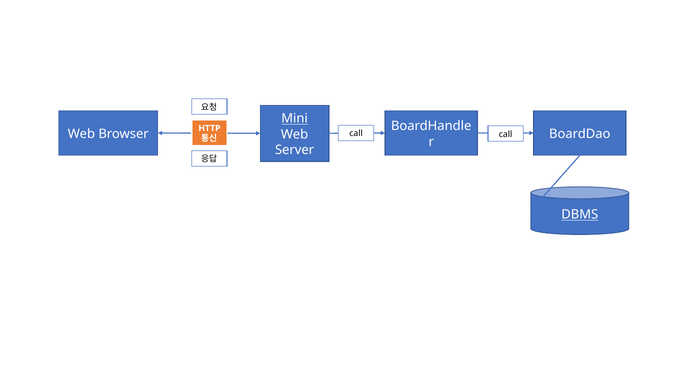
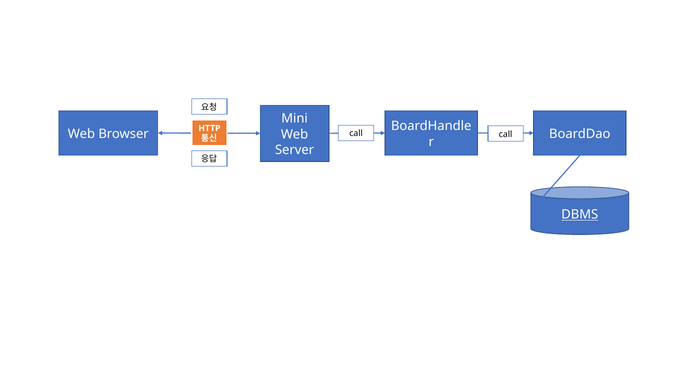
Mini underline: present -> none (295, 119)
